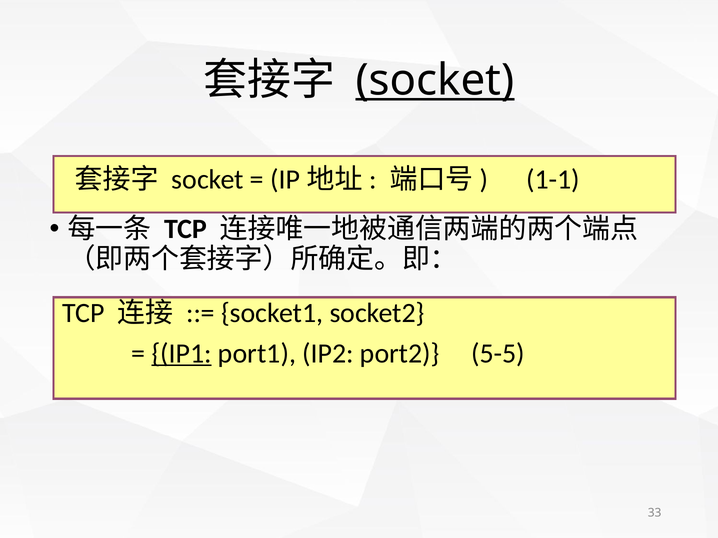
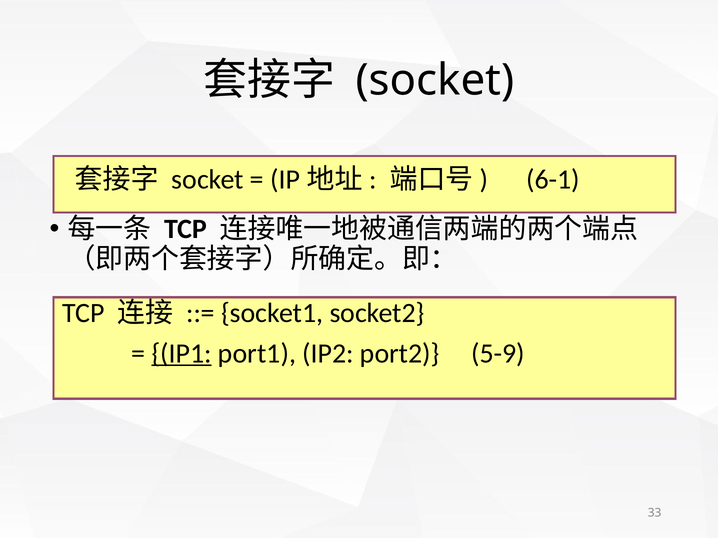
socket underline: present -> none (435, 80)
1-1: 1-1 -> 6-1 (553, 180)
5-5: 5-5 -> 5-9 (498, 354)
